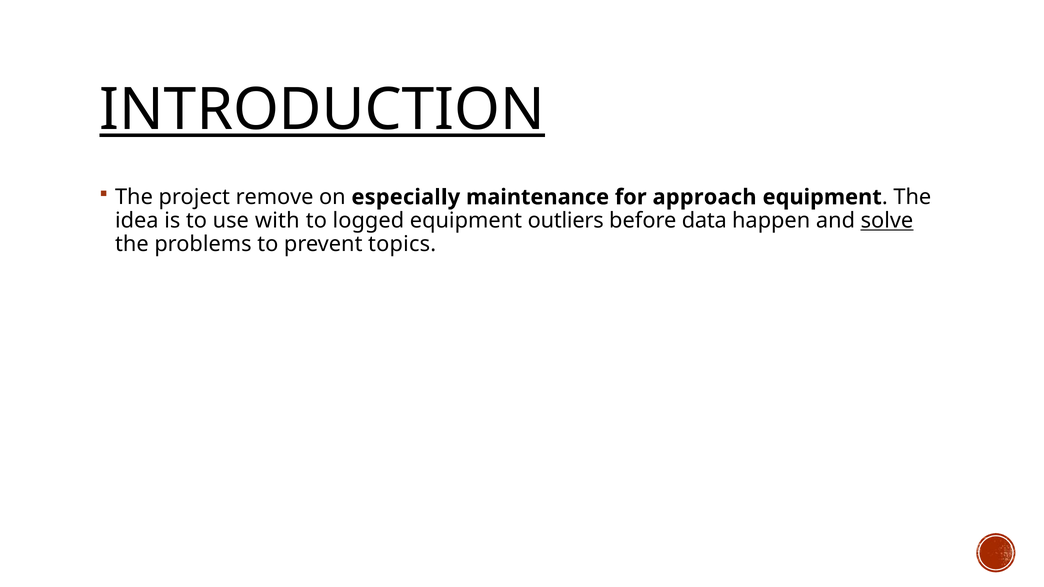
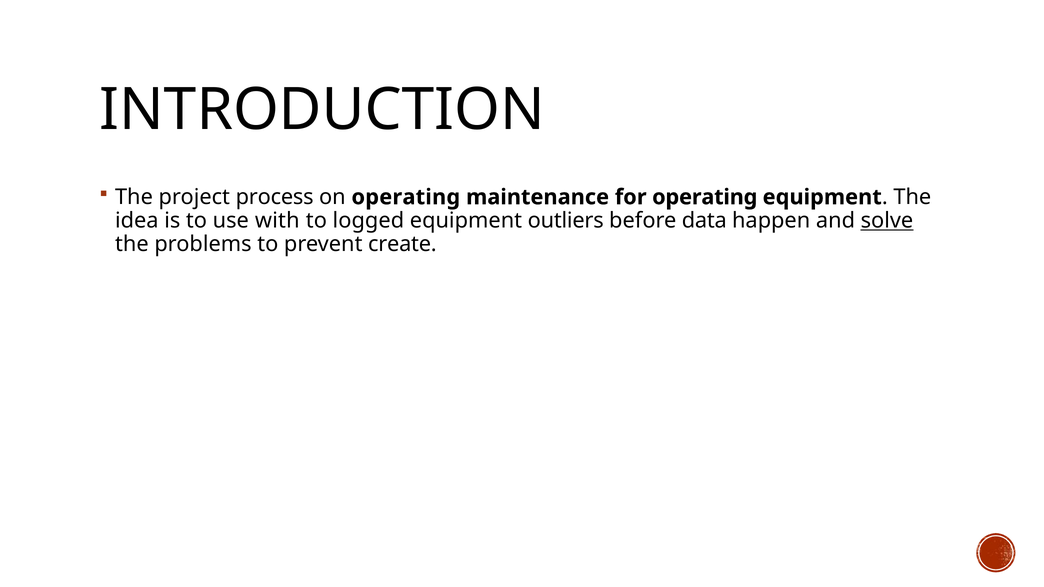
INTRODUCTION underline: present -> none (322, 110)
remove: remove -> process (275, 197)
on especially: especially -> operating (406, 197)
for approach: approach -> operating (705, 197)
topics: topics -> create (402, 244)
